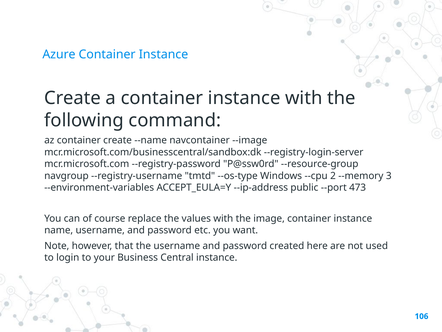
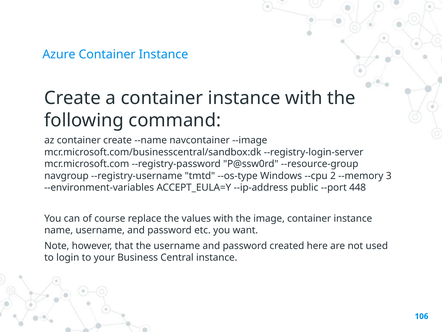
473: 473 -> 448 (358, 187)
